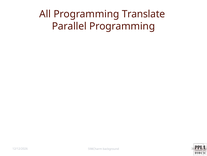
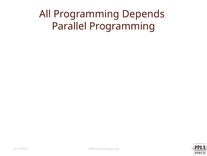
Translate: Translate -> Depends (143, 14)
